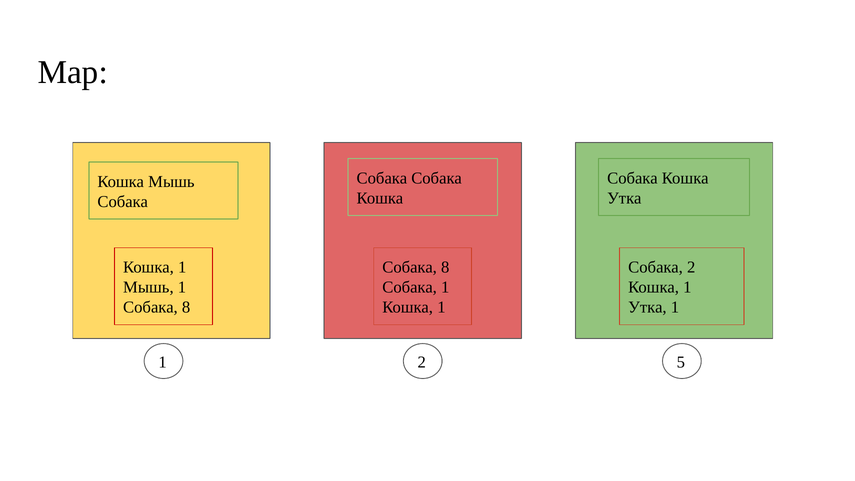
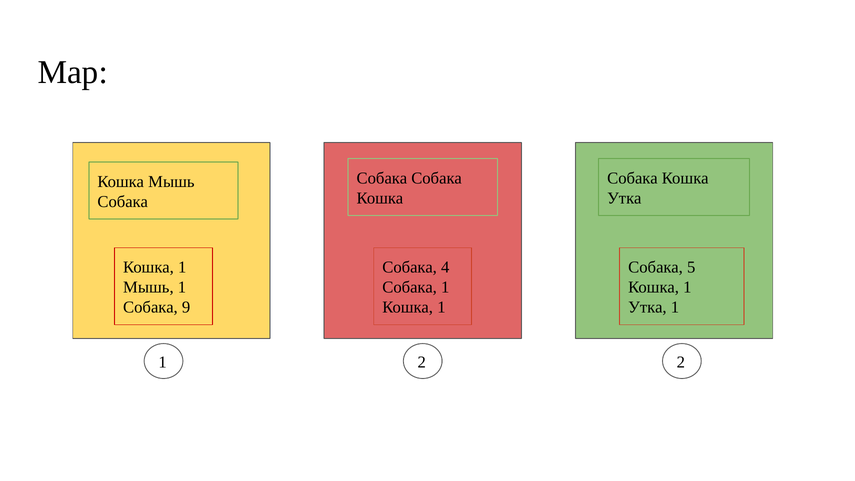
8: 8 -> 4 (445, 267)
Собака 2: 2 -> 5 (691, 267)
8: 8 -> 9 (186, 307)
2 5: 5 -> 2 (681, 362)
